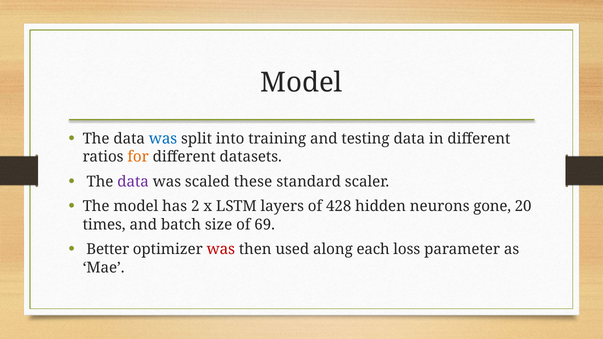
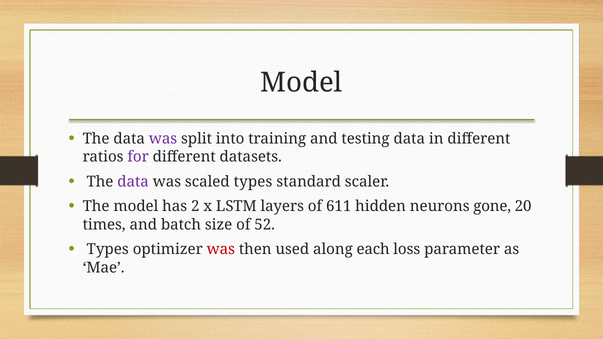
was colour: blue -> purple (163, 139)
for colour: orange -> purple (138, 157)
scaled these: these -> types (253, 182)
428: 428 -> 611 (339, 207)
69: 69 -> 52 (265, 225)
Better: Better -> Types (108, 250)
